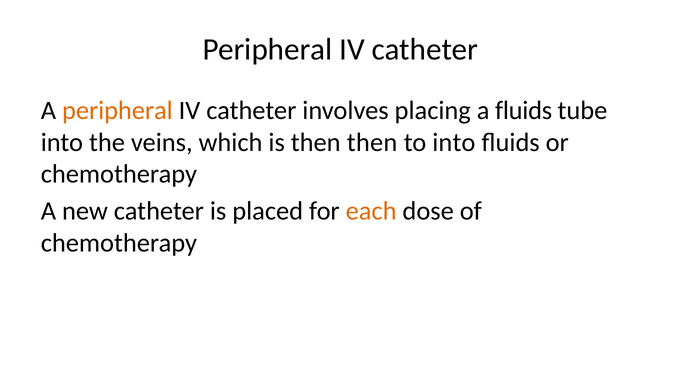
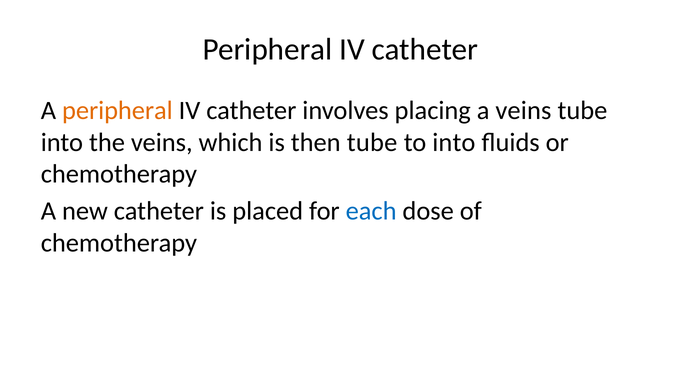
a fluids: fluids -> veins (523, 111)
then then: then -> tube (372, 142)
each colour: orange -> blue (371, 211)
